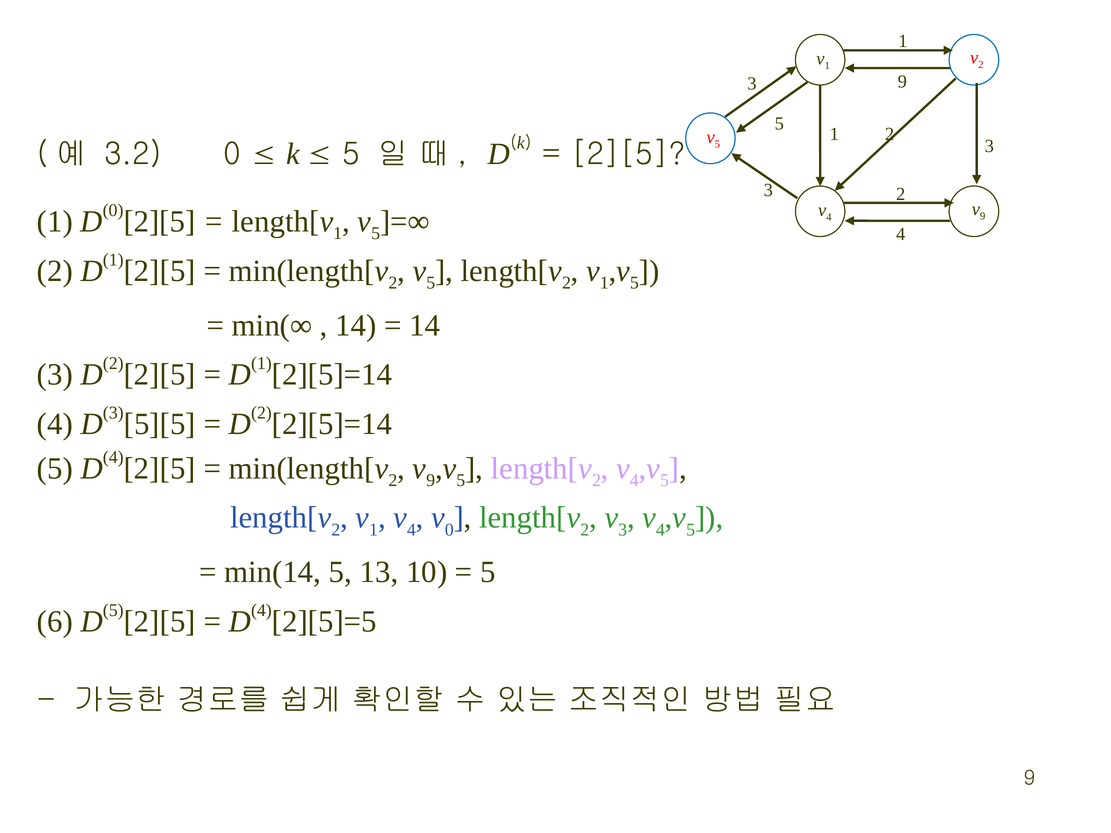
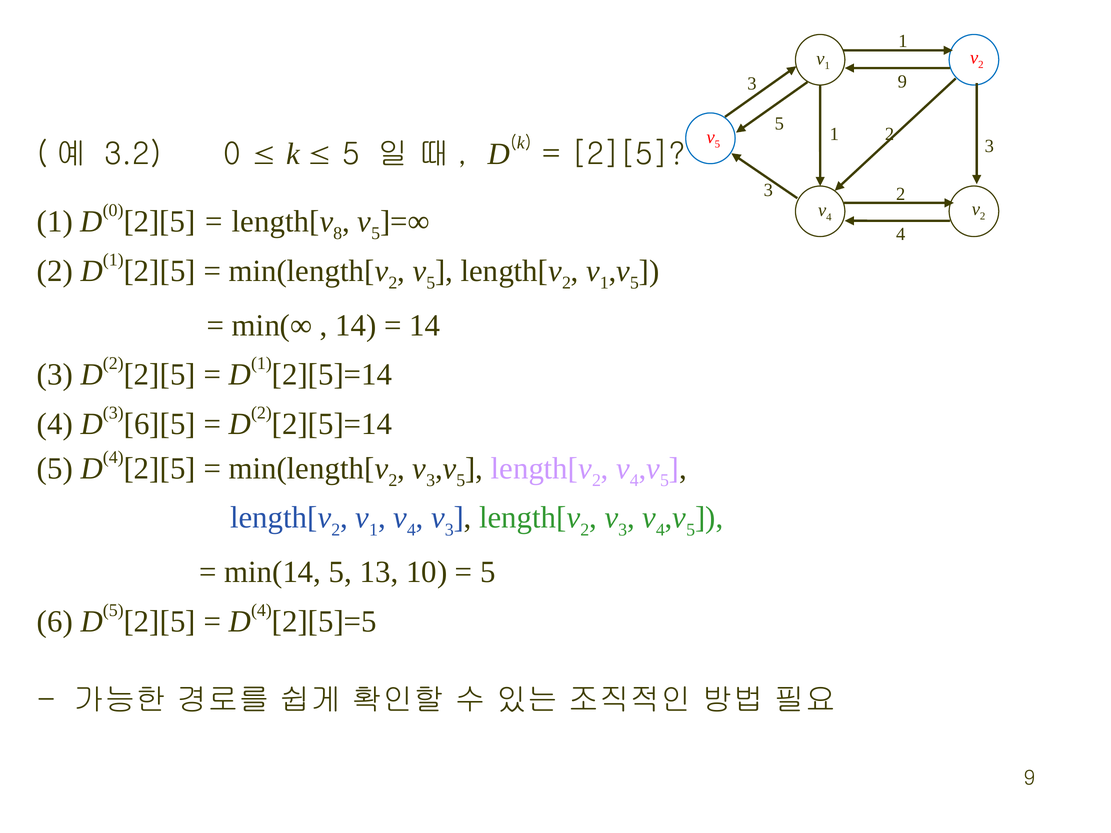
9: 9 -> 2 (983, 216)
1: 1 -> 8 (338, 234)
5][5: 5][5 -> 6][5 (160, 424)
9: 9 -> 3 (431, 481)
0: 0 -> 3 (449, 530)
